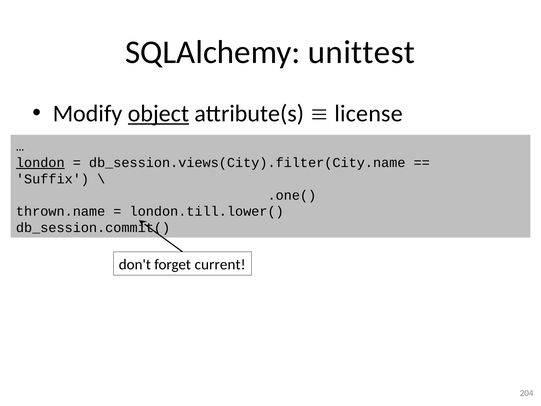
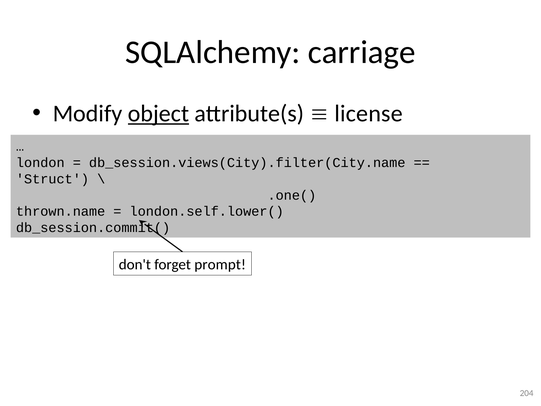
unittest: unittest -> carriage (362, 52)
london underline: present -> none (40, 163)
Suffix: Suffix -> Struct (52, 179)
london.till.lower(: london.till.lower( -> london.self.lower( (207, 211)
current: current -> prompt (220, 264)
